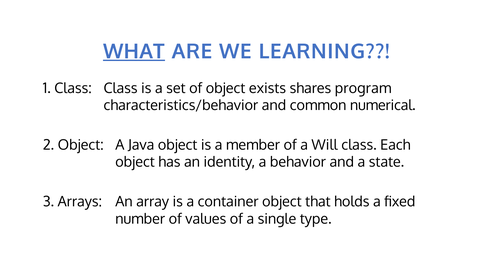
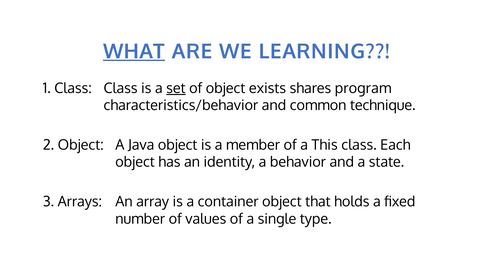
set underline: none -> present (176, 88)
numerical: numerical -> technique (383, 105)
Will: Will -> This (325, 145)
